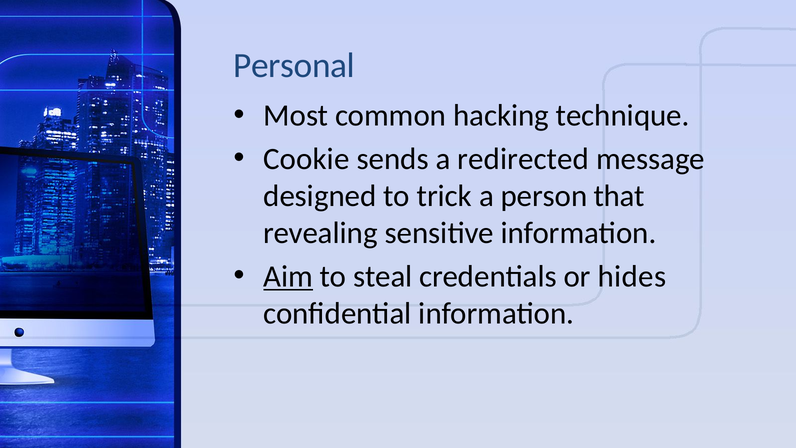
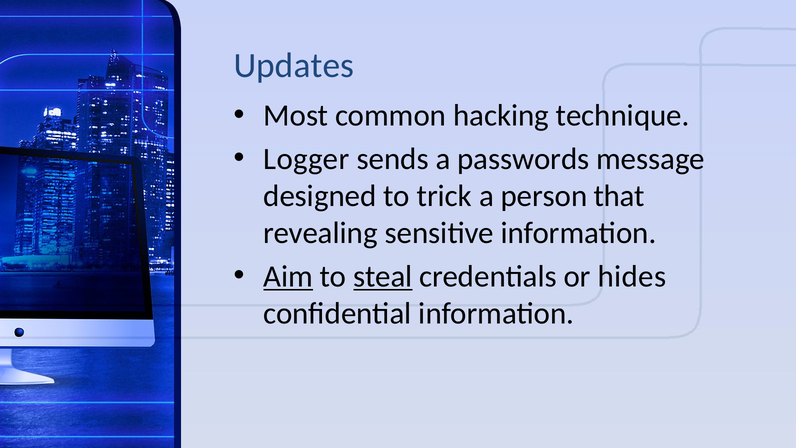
Personal: Personal -> Updates (294, 65)
Cookie: Cookie -> Logger (306, 159)
redirected: redirected -> passwords (523, 159)
steal underline: none -> present (383, 276)
